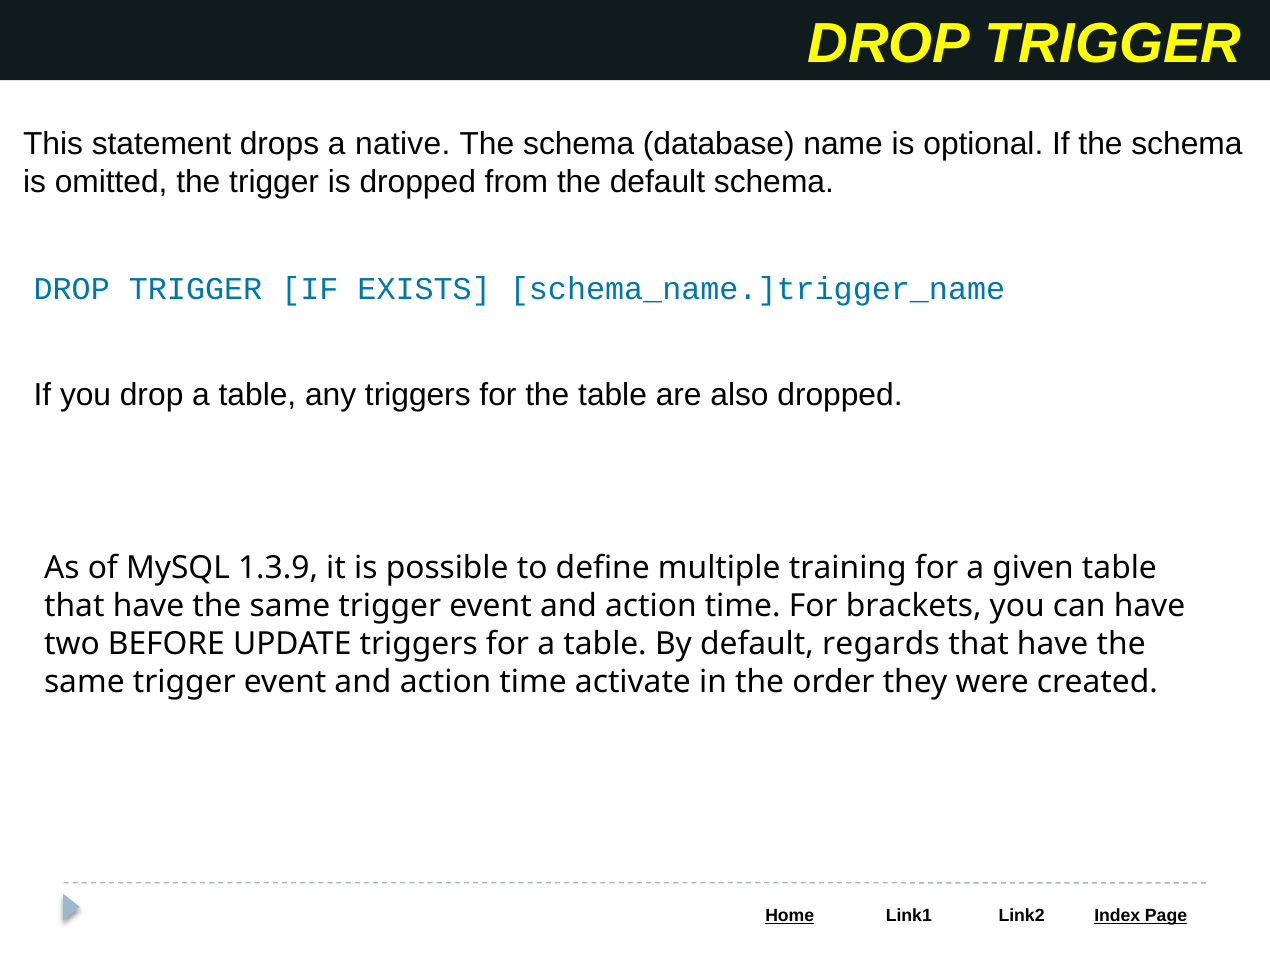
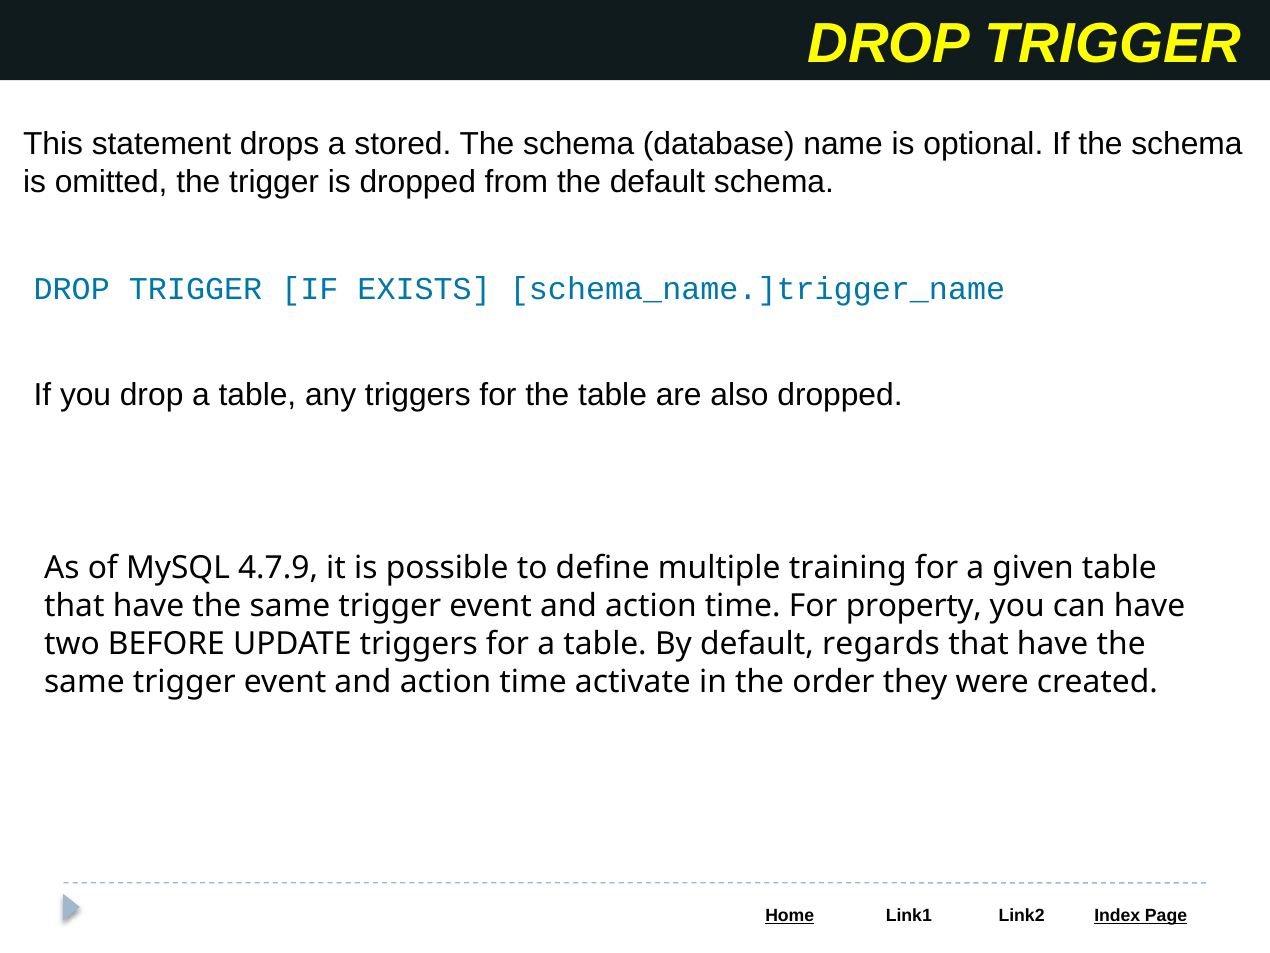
native: native -> stored (403, 144)
1.3.9: 1.3.9 -> 4.7.9 (278, 567)
brackets: brackets -> property (914, 605)
